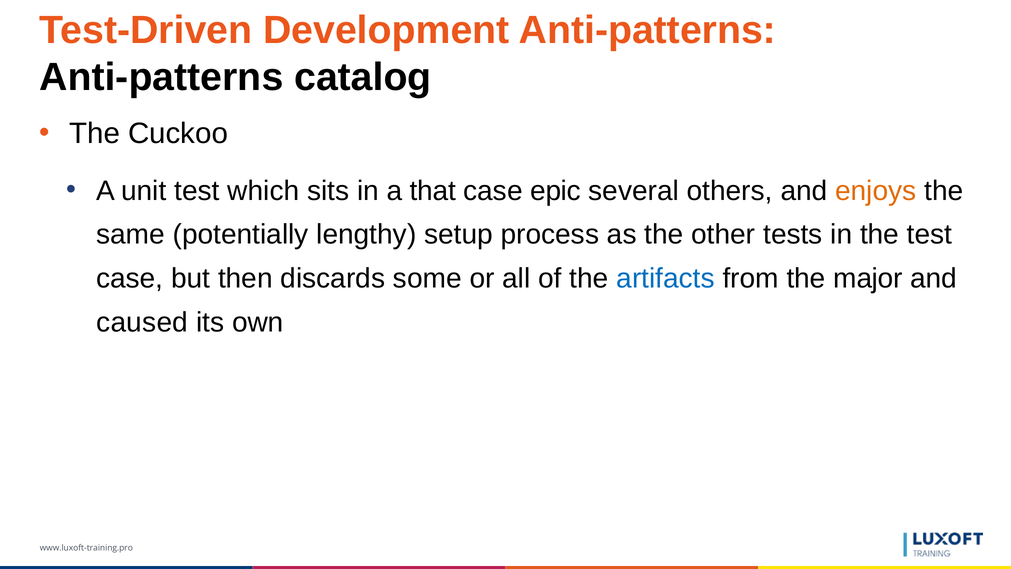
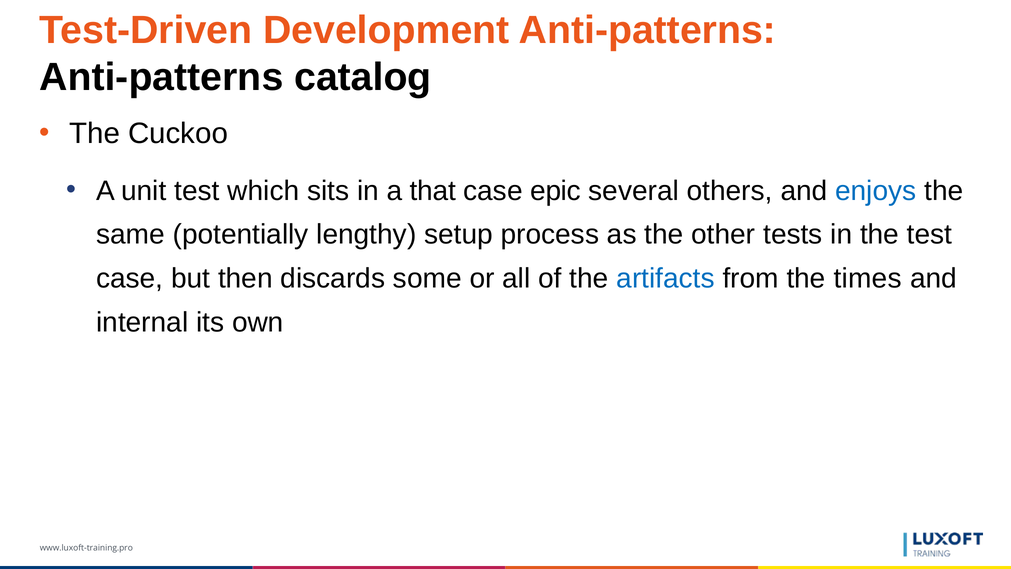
enjoys colour: orange -> blue (876, 191)
major: major -> times (868, 278)
caused: caused -> internal (142, 322)
